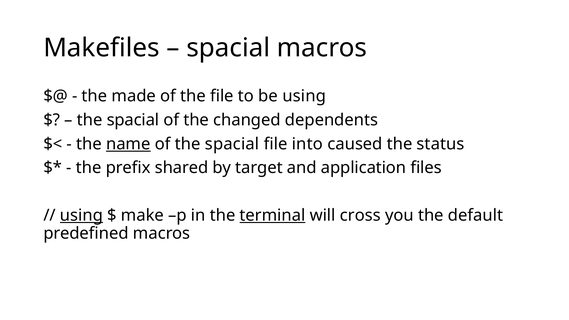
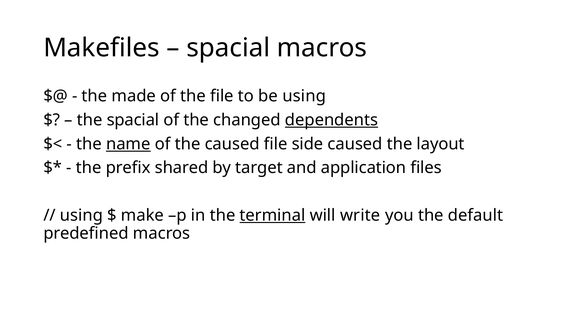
dependents underline: none -> present (332, 120)
of the spacial: spacial -> caused (232, 144)
into: into -> side (308, 144)
status: status -> layout (441, 144)
using underline: present -> none (81, 215)
cross: cross -> write (360, 215)
